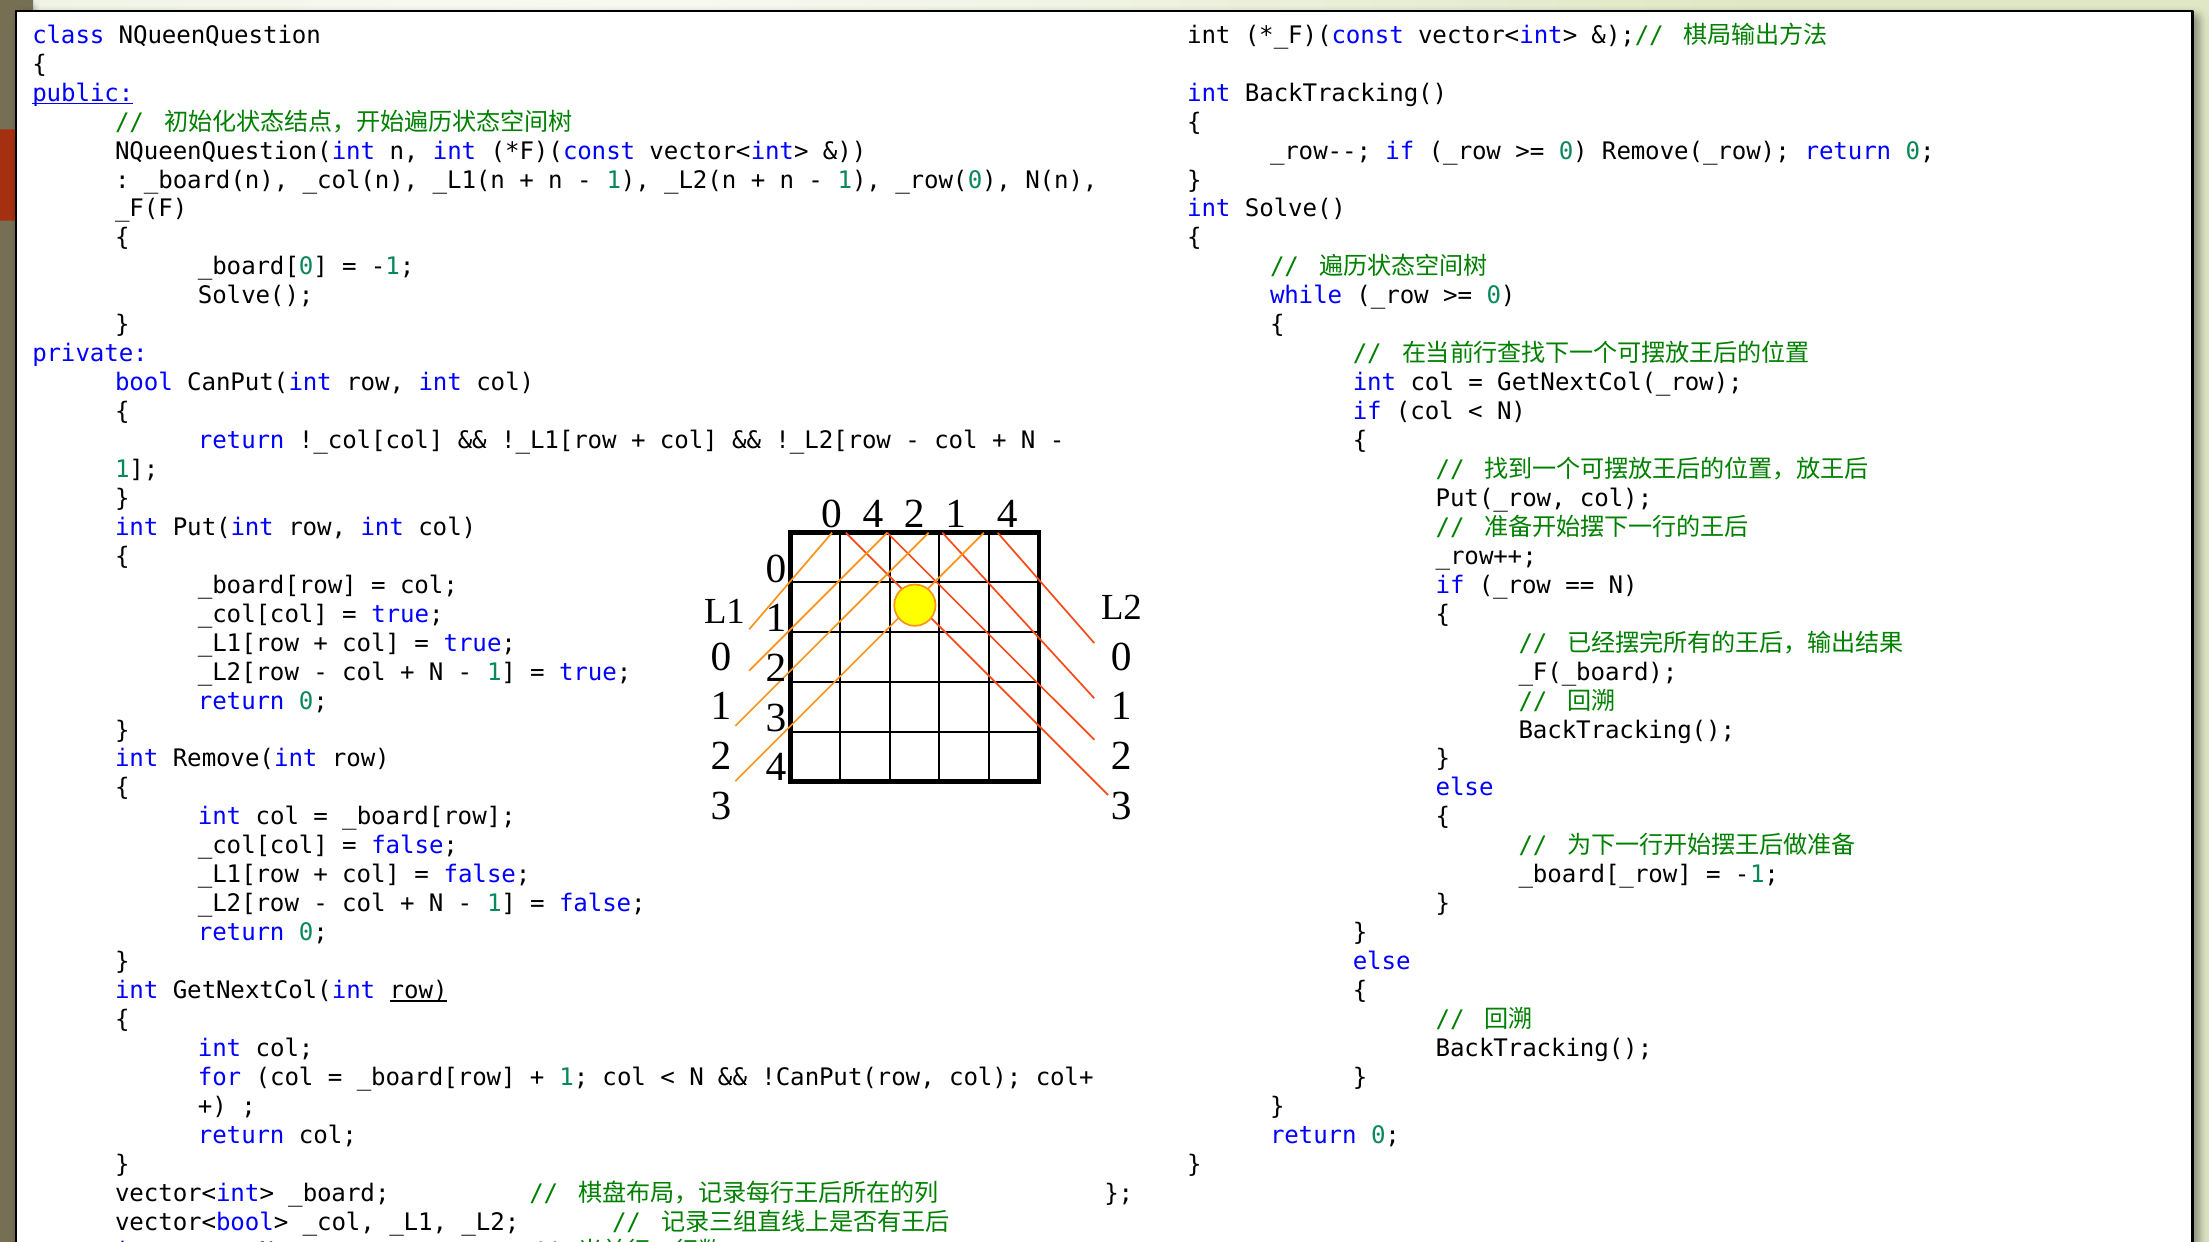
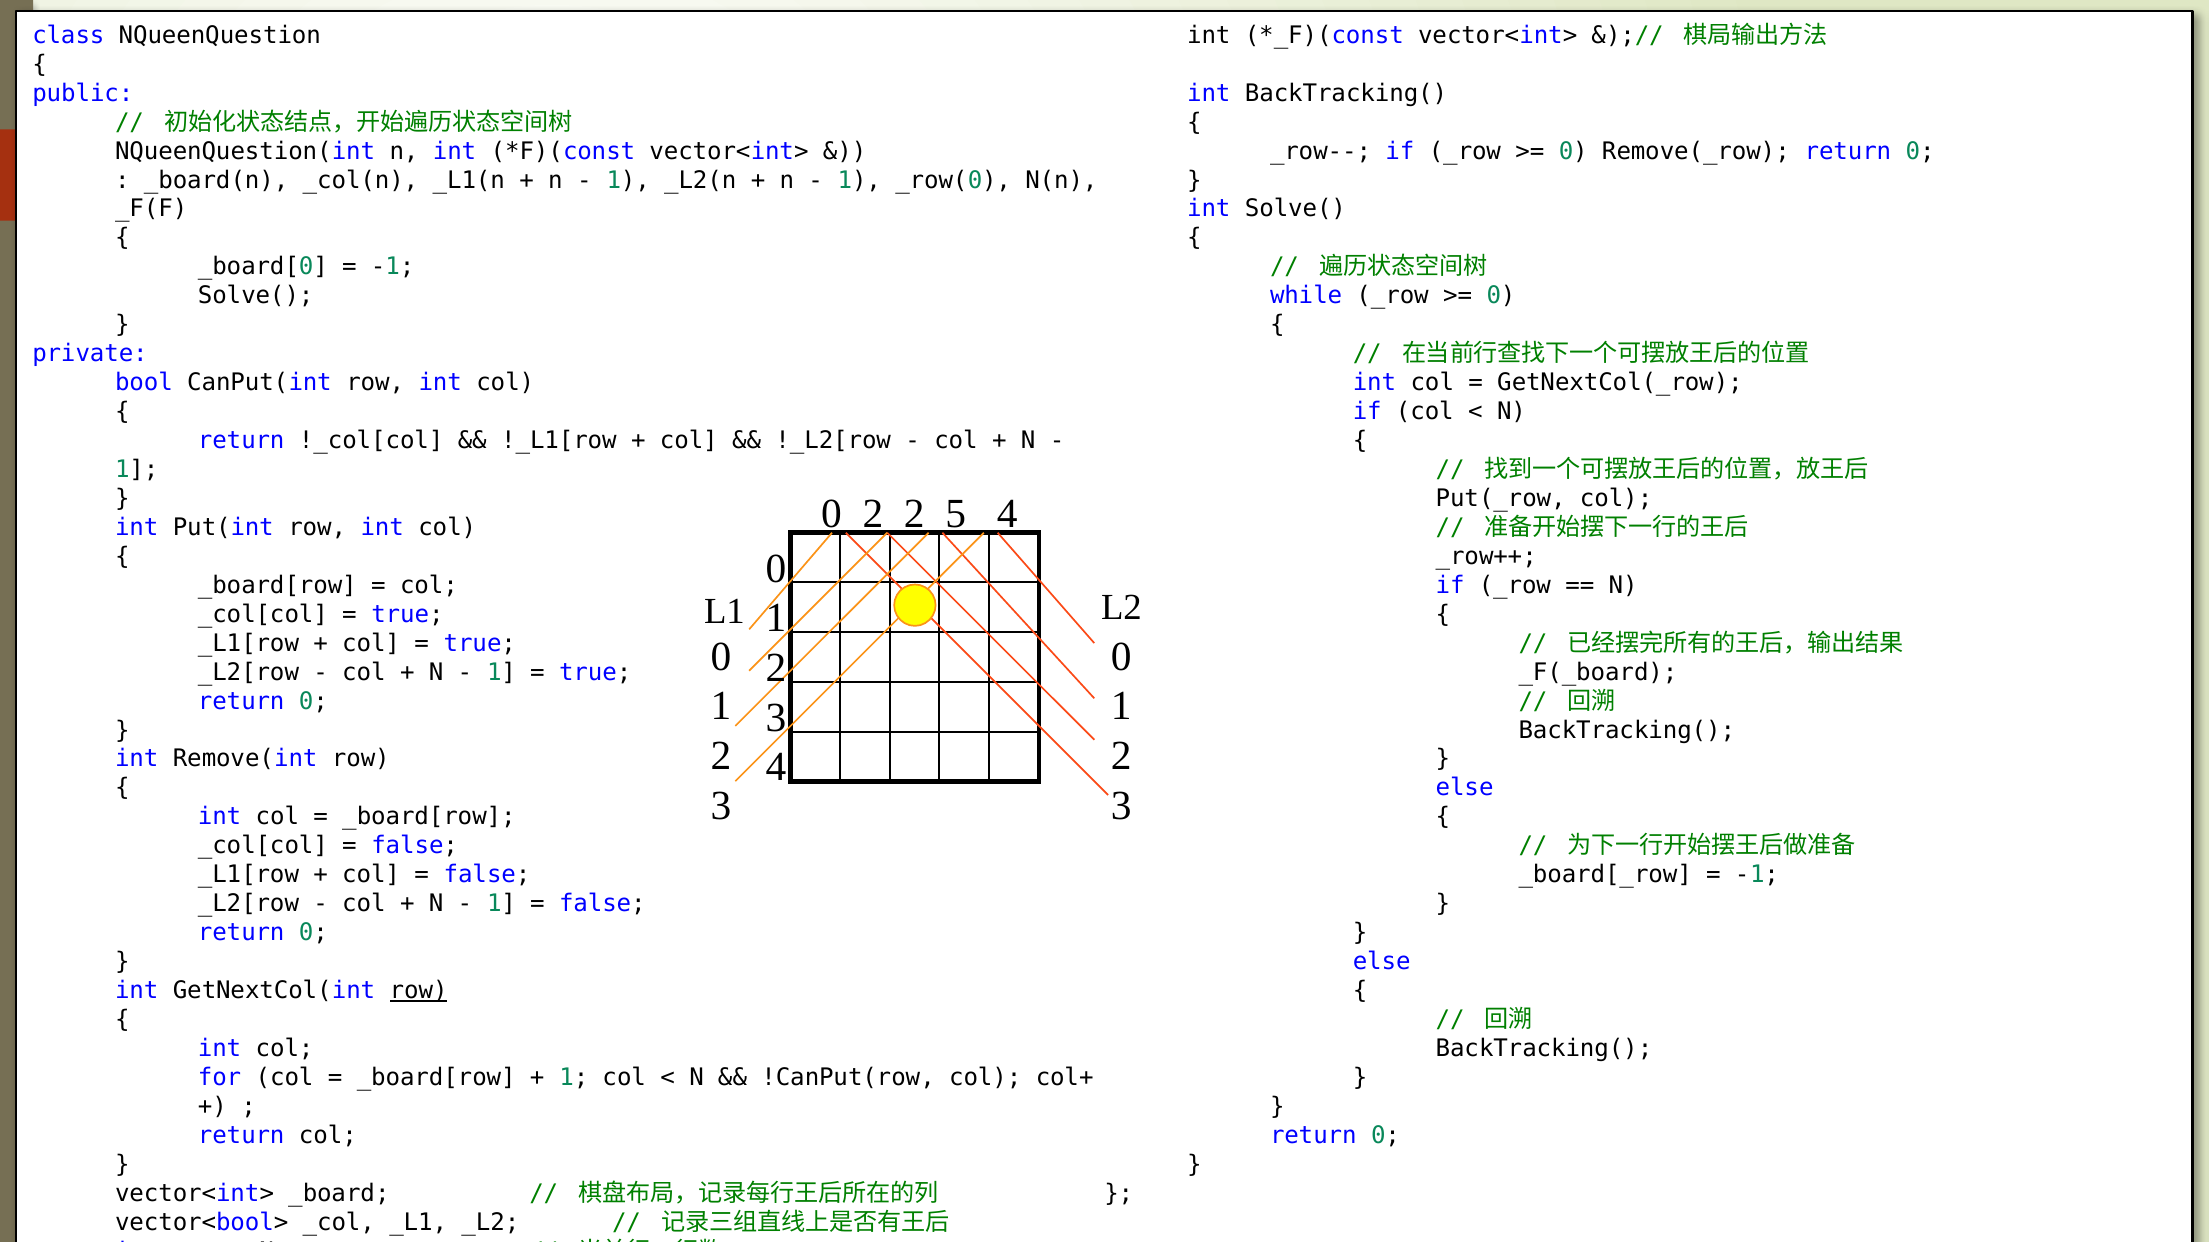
public underline: present -> none (83, 93)
0 4: 4 -> 2 (873, 514)
2 1: 1 -> 5 (956, 514)
